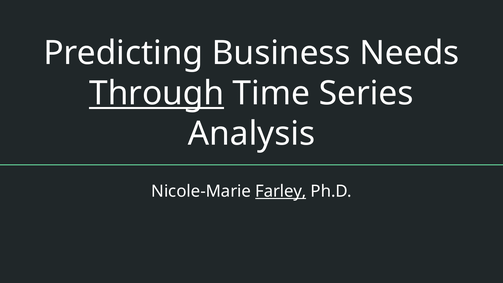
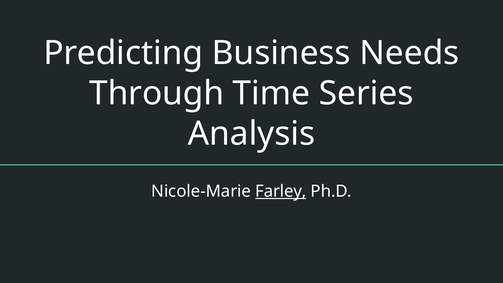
Through underline: present -> none (157, 93)
